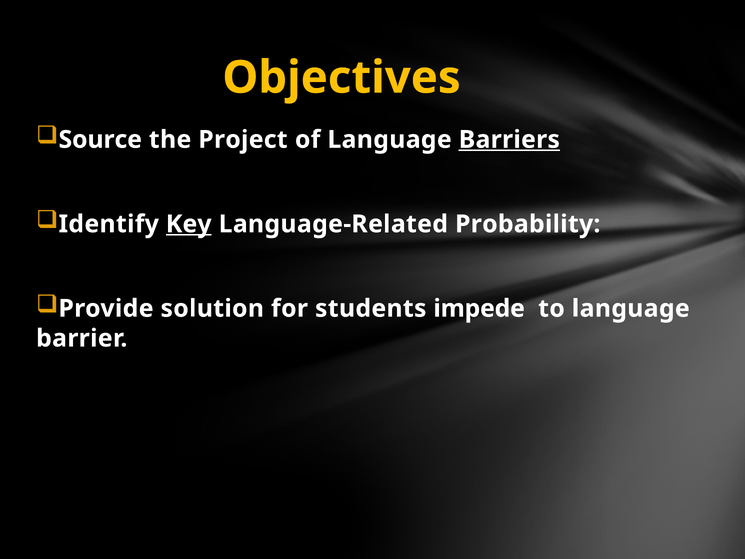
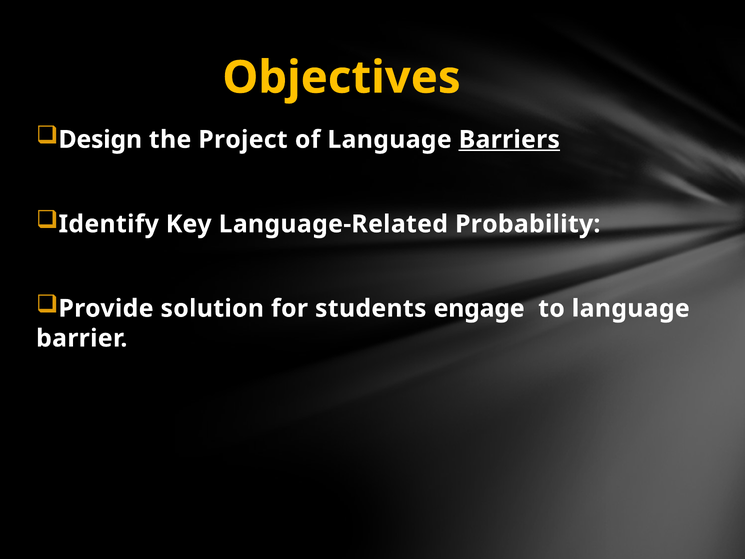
Source: Source -> Design (100, 140)
Key underline: present -> none (189, 224)
impede: impede -> engage (479, 308)
